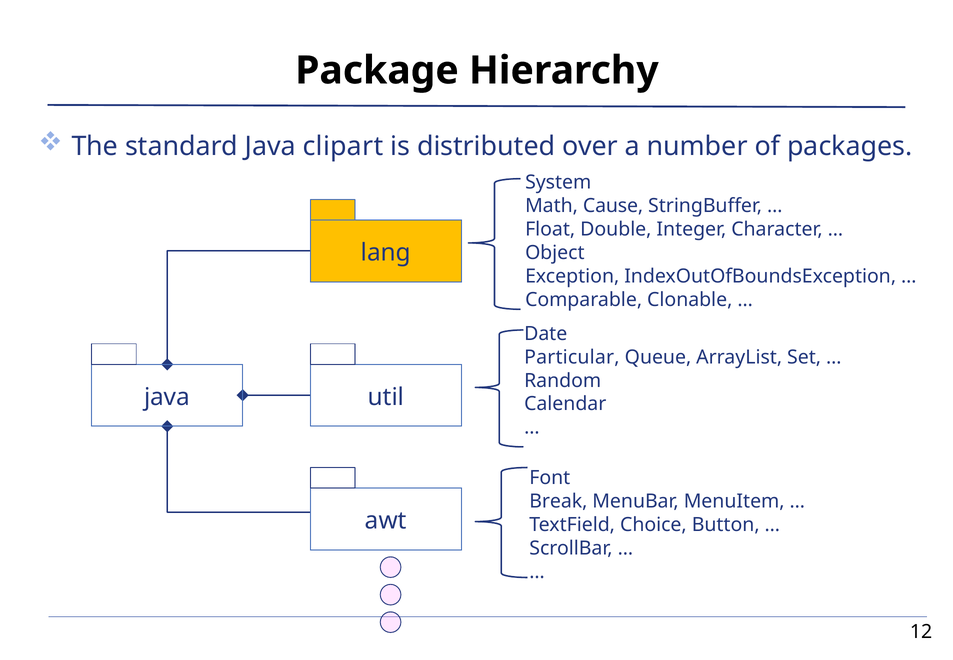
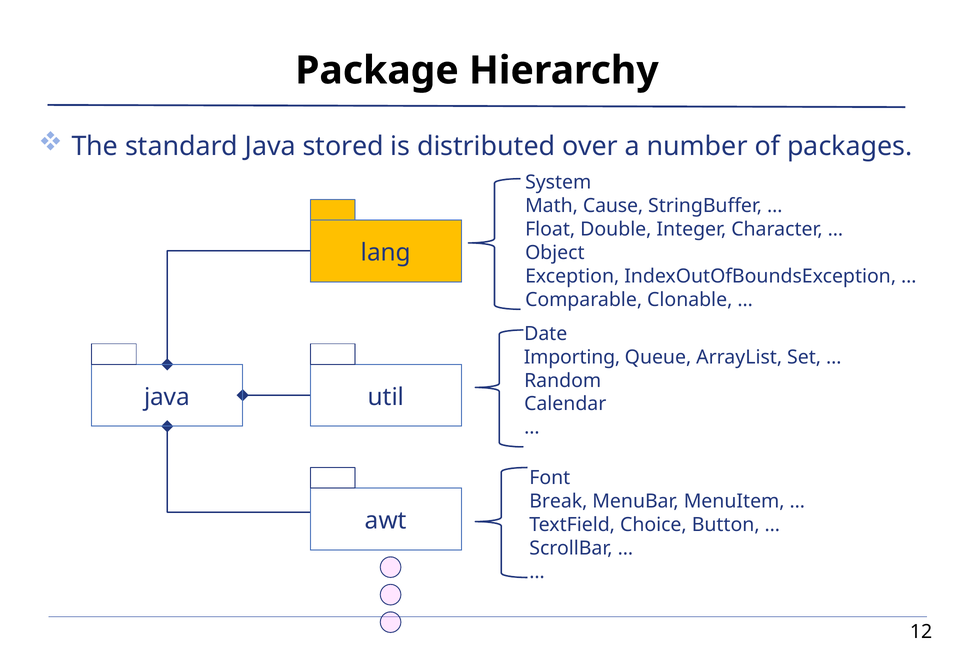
clipart: clipart -> stored (343, 146)
Particular: Particular -> Importing (572, 357)
